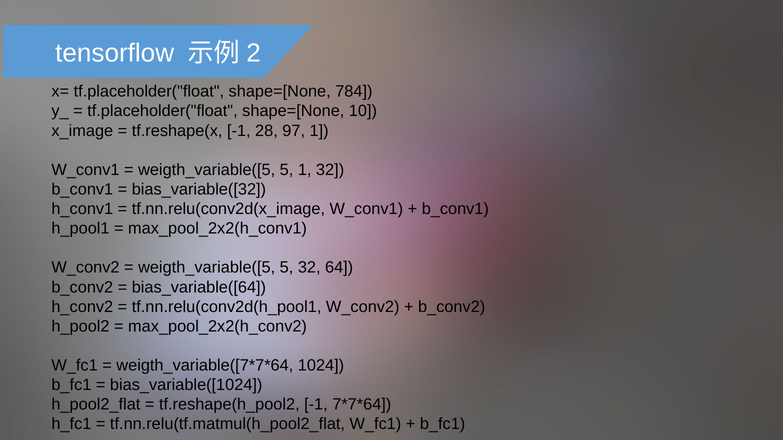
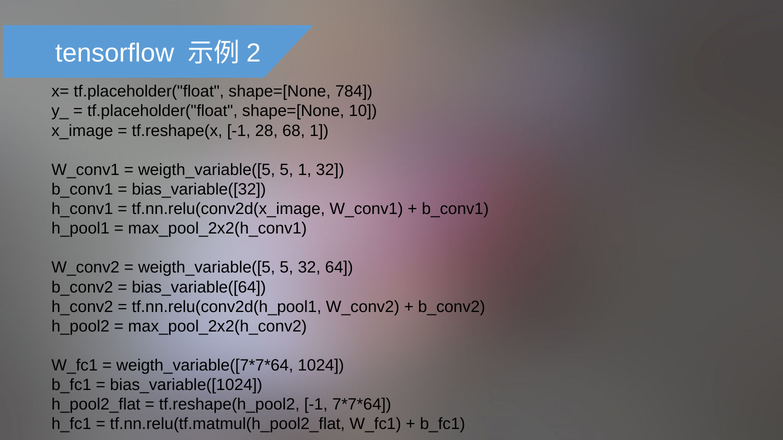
97: 97 -> 68 (294, 131)
